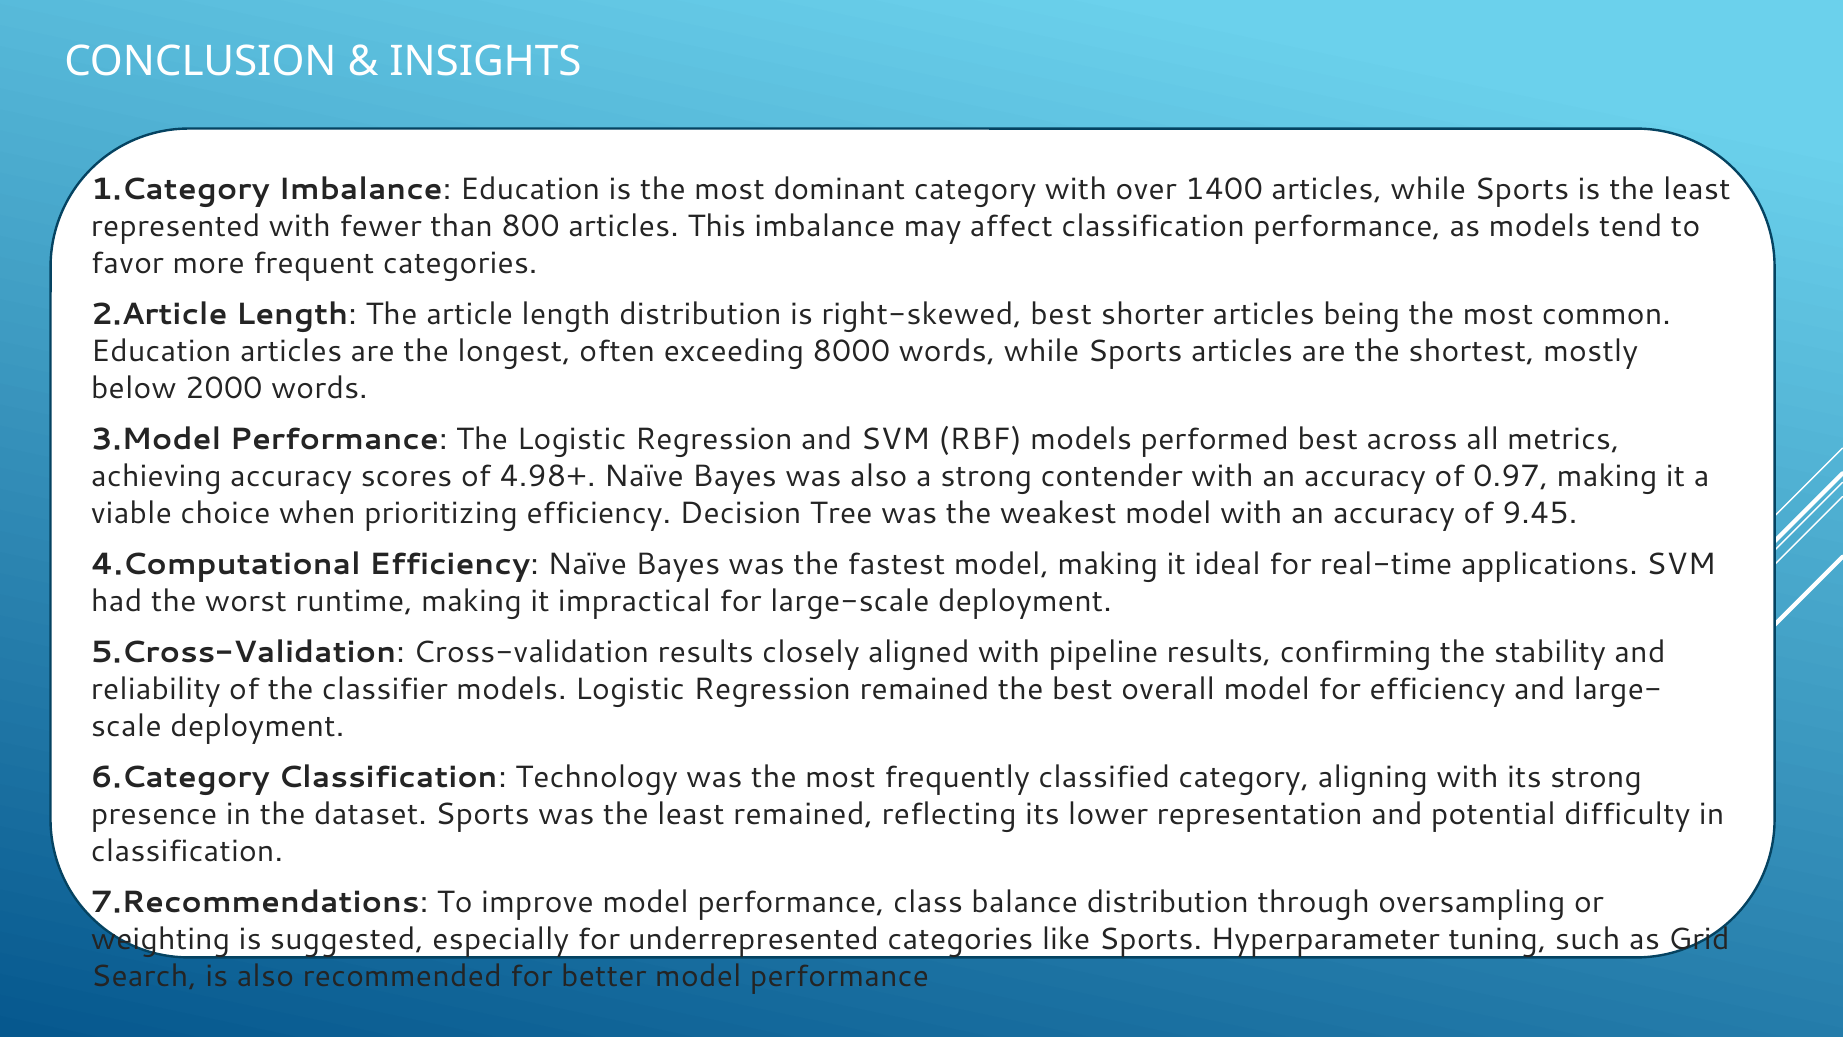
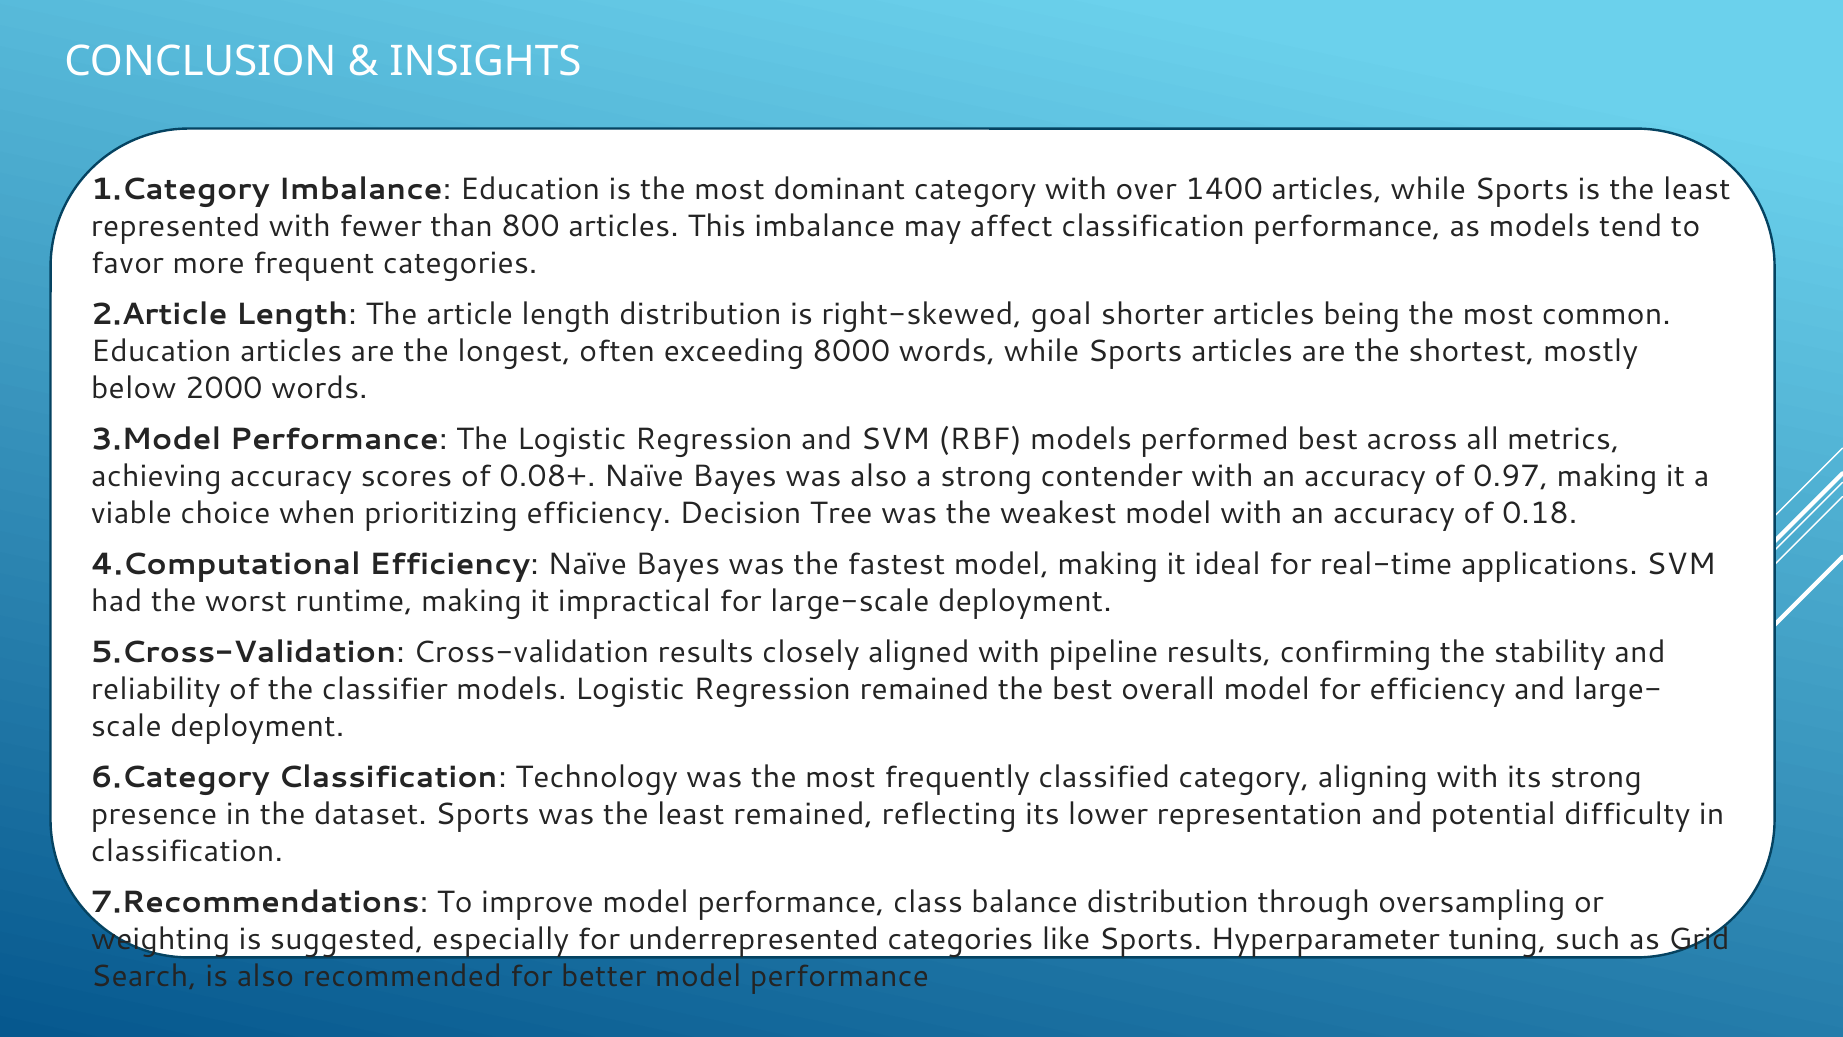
right-skewed best: best -> goal (1061, 314)
4.98+: 4.98+ -> 0.08+ (548, 476)
9.45: 9.45 -> 0.18 (1540, 513)
